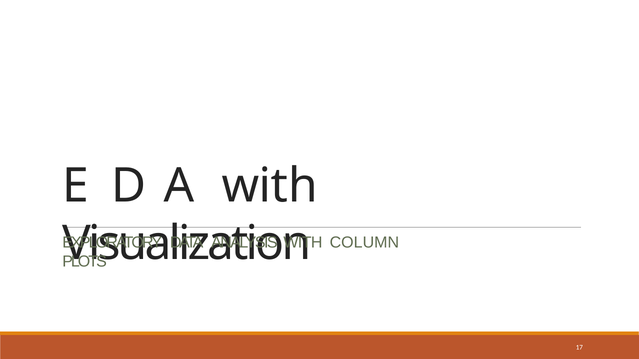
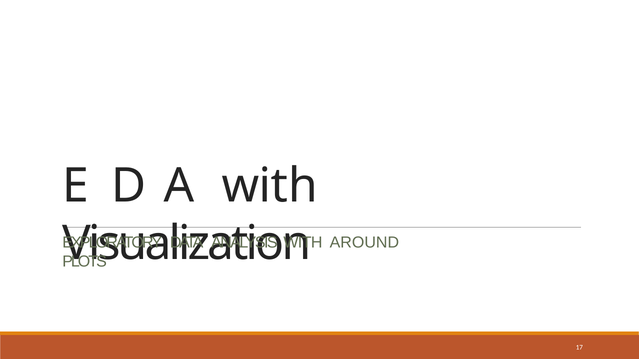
COLUMN: COLUMN -> AROUND (364, 243)
